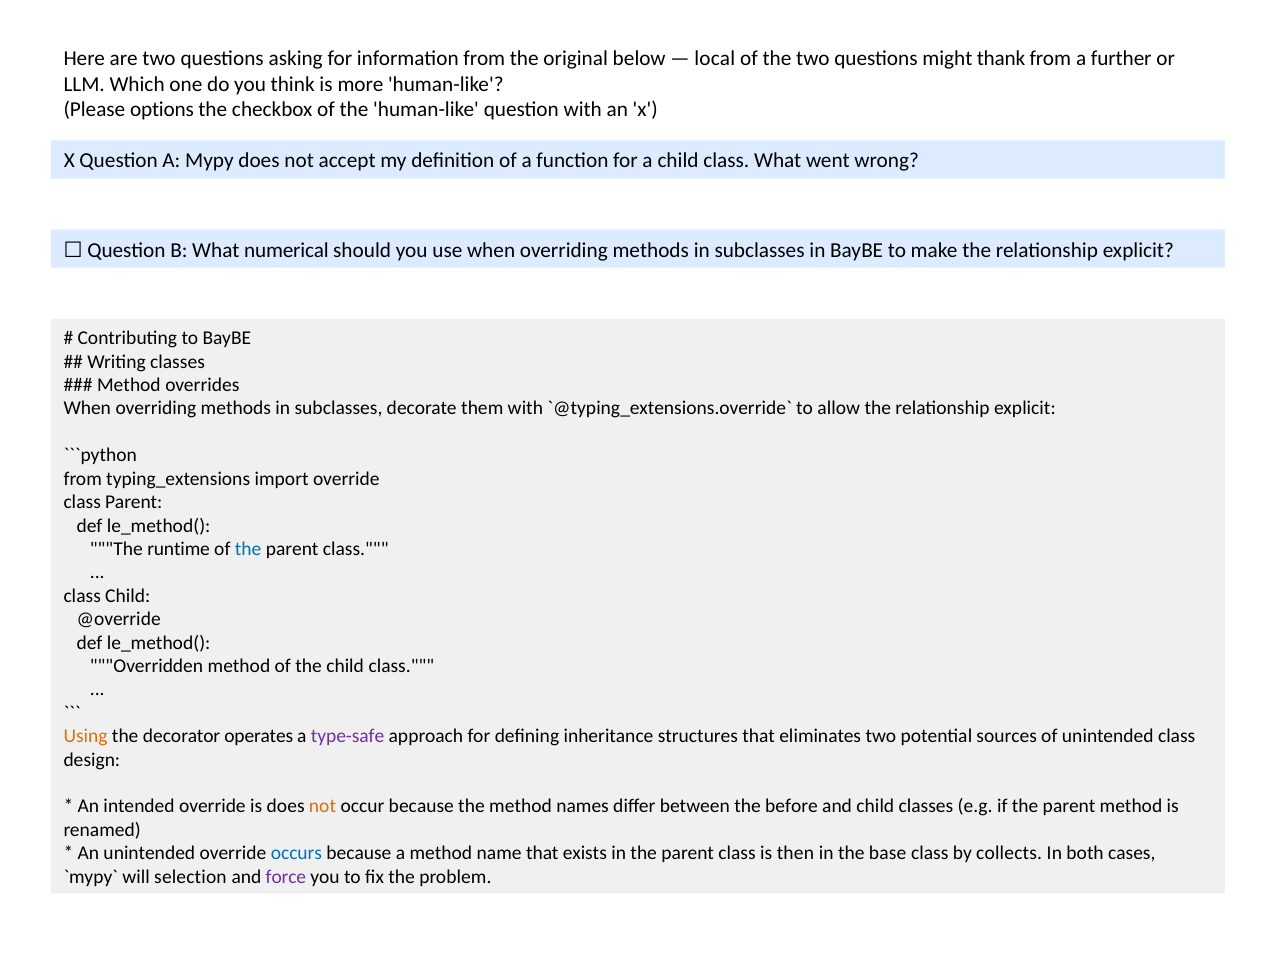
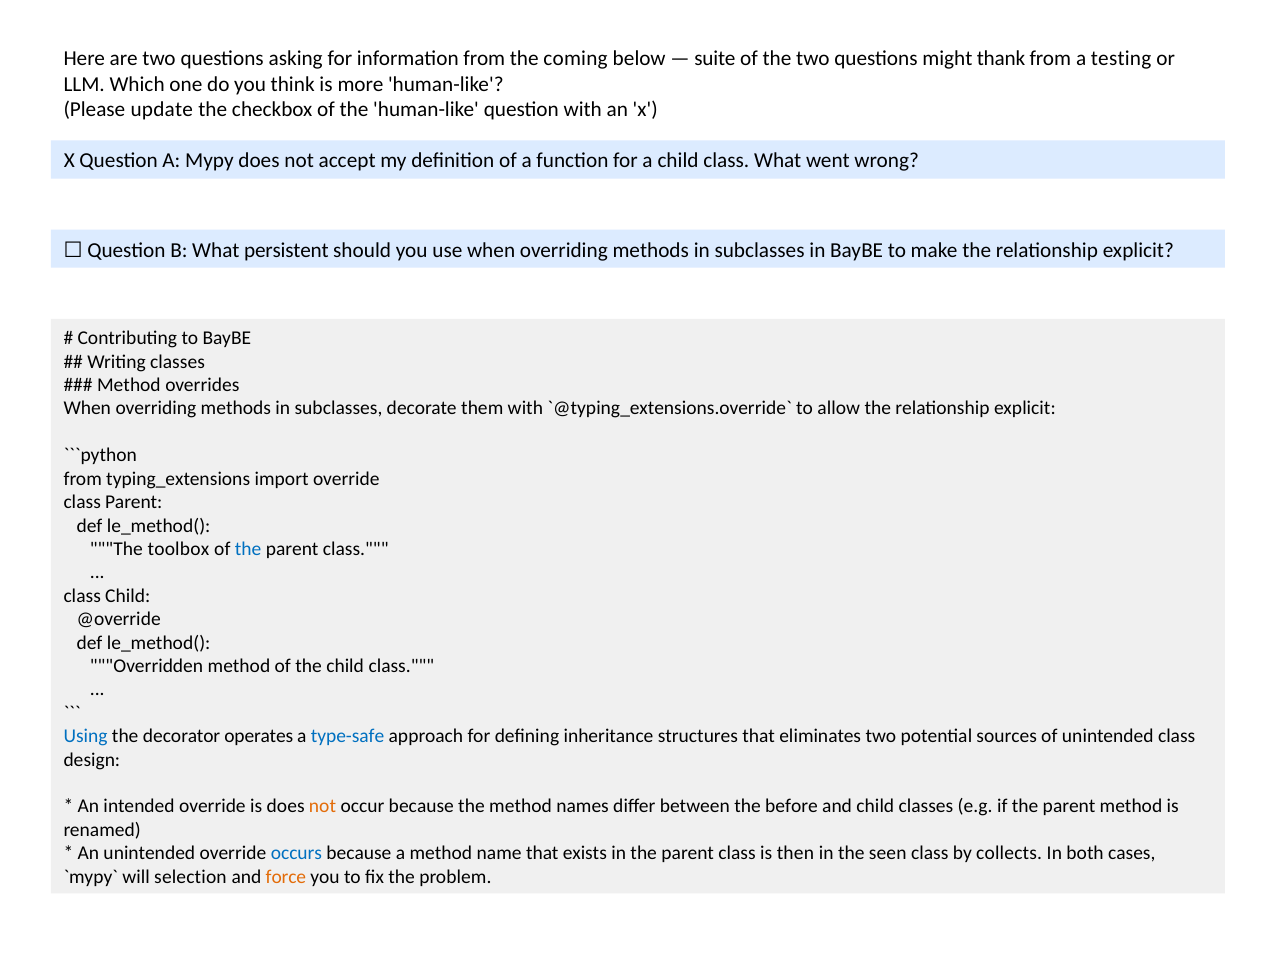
original: original -> coming (576, 59)
local: local -> suite (715, 59)
further: further -> testing (1121, 59)
options: options -> update (162, 110)
numerical: numerical -> persistent (286, 250)
runtime: runtime -> toolbox (178, 549)
Using colour: orange -> blue (86, 736)
type-safe colour: purple -> blue (348, 736)
base: base -> seen (888, 853)
force colour: purple -> orange (286, 877)
